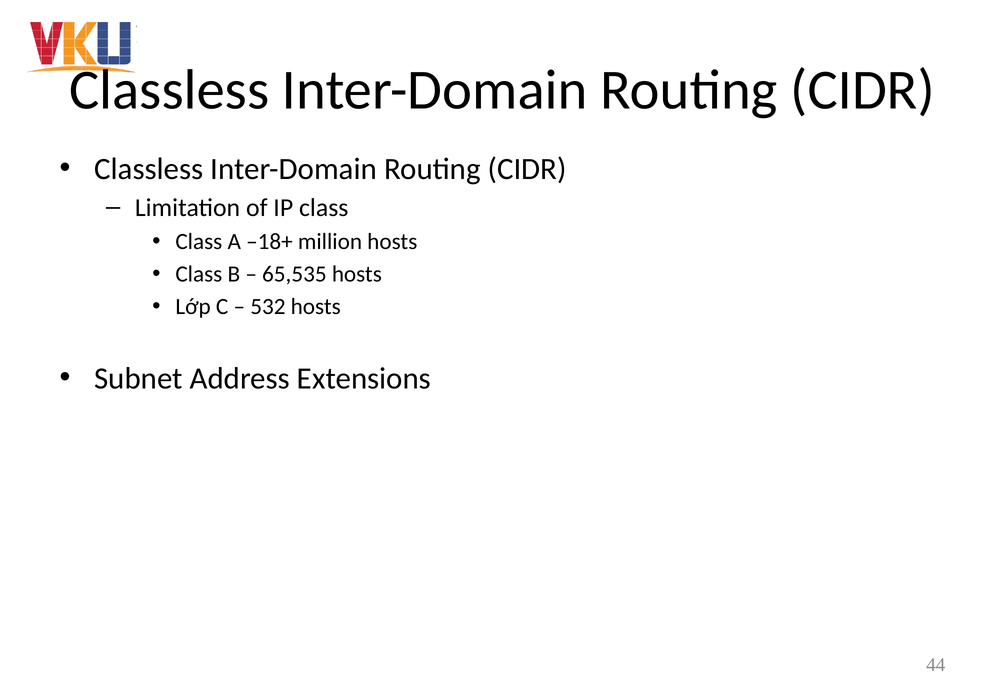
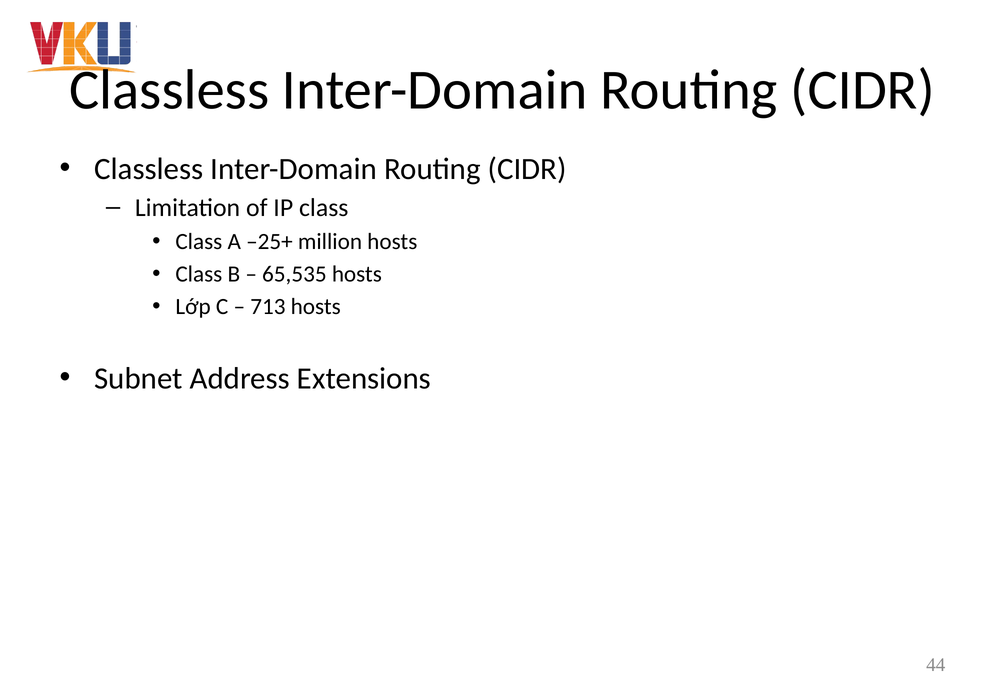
–18+: –18+ -> –25+ (269, 242)
532: 532 -> 713 (268, 307)
